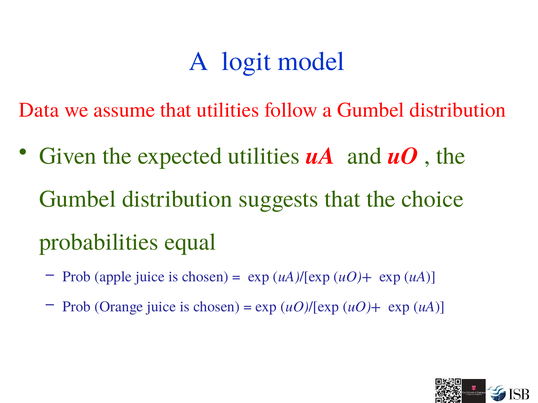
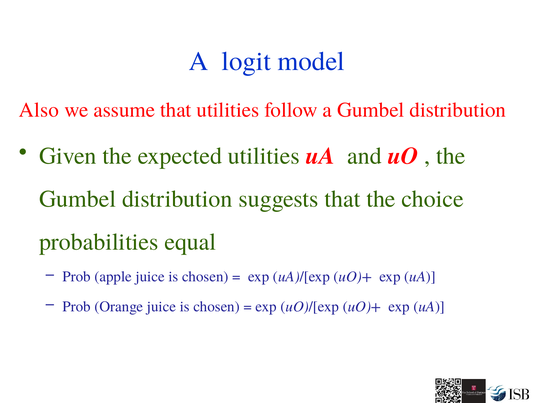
Data: Data -> Also (39, 110)
